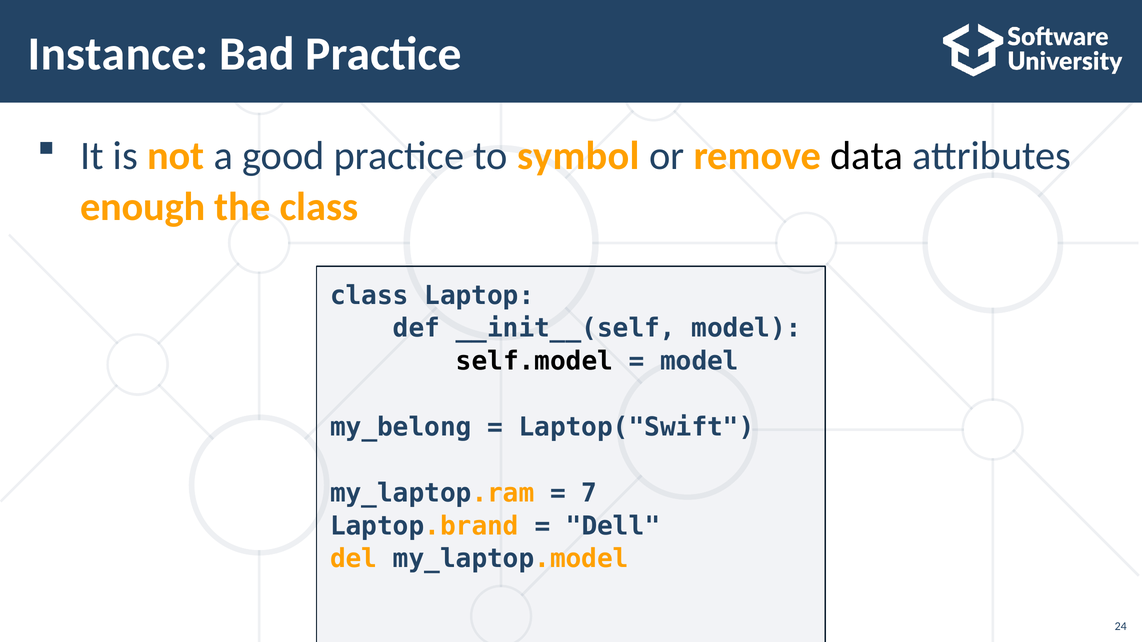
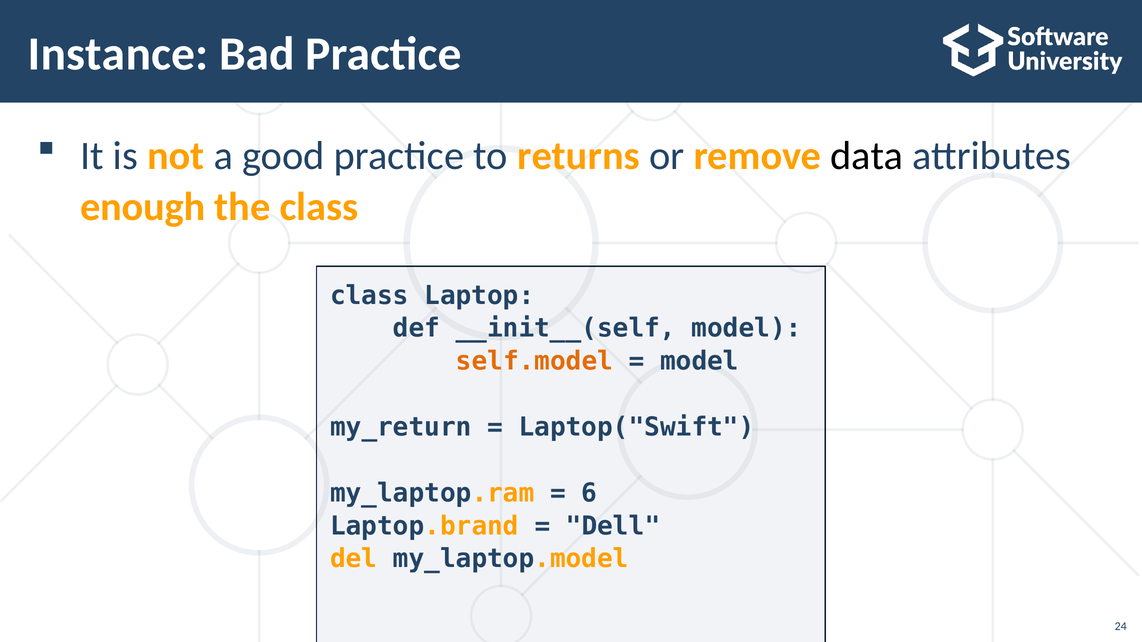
symbol: symbol -> returns (579, 156)
self.model colour: black -> orange (534, 361)
my_belong: my_belong -> my_return (401, 427)
7: 7 -> 6 (589, 493)
